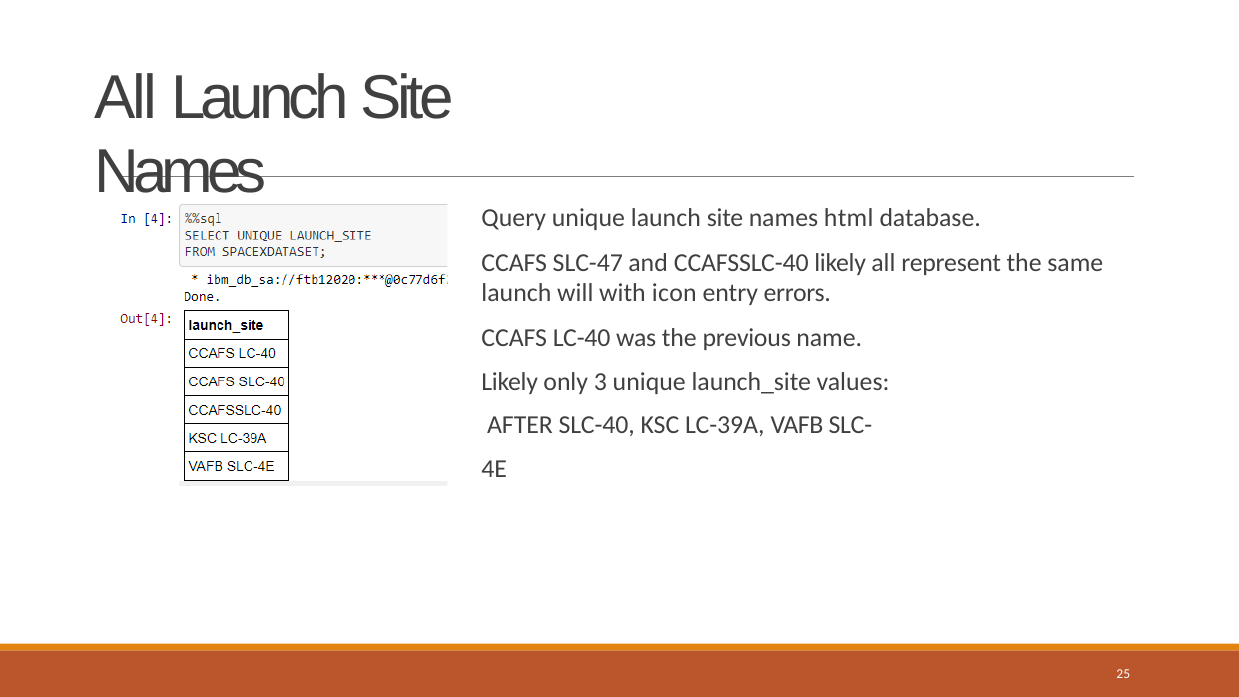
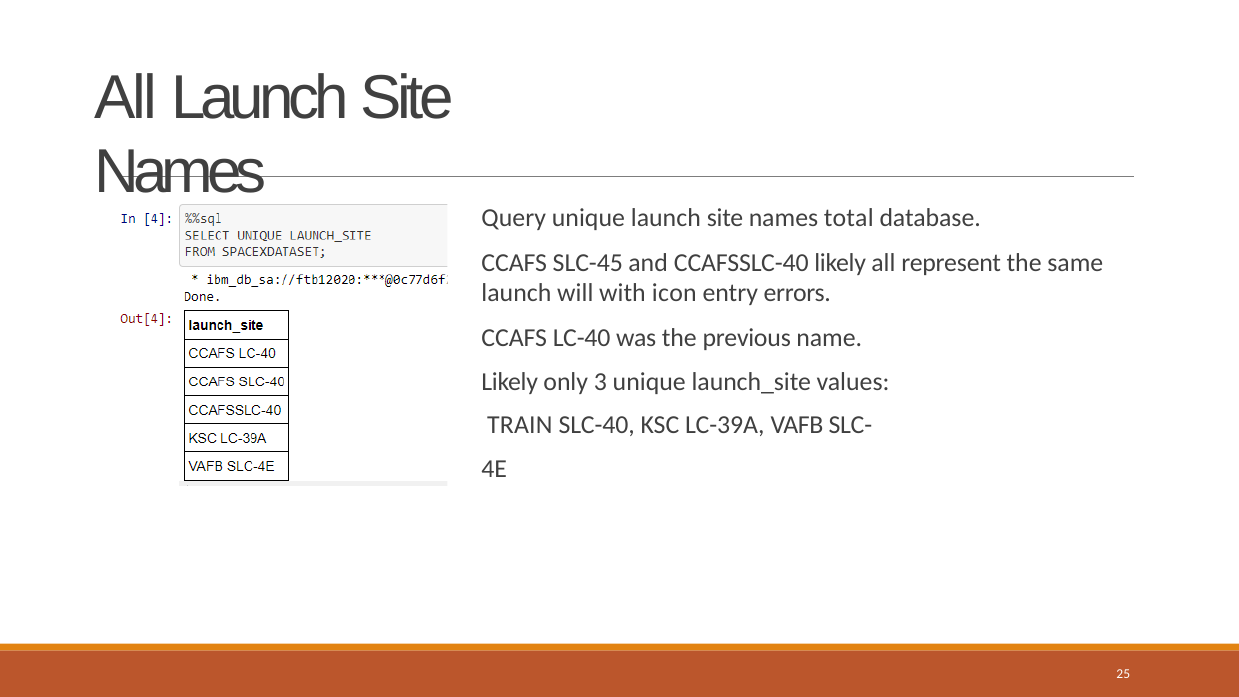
html: html -> total (849, 218)
SLC-47: SLC-47 -> SLC-45 (588, 263)
AFTER: AFTER -> TRAIN (520, 425)
